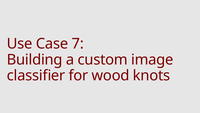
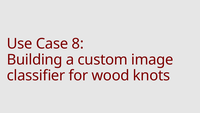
7: 7 -> 8 (78, 44)
